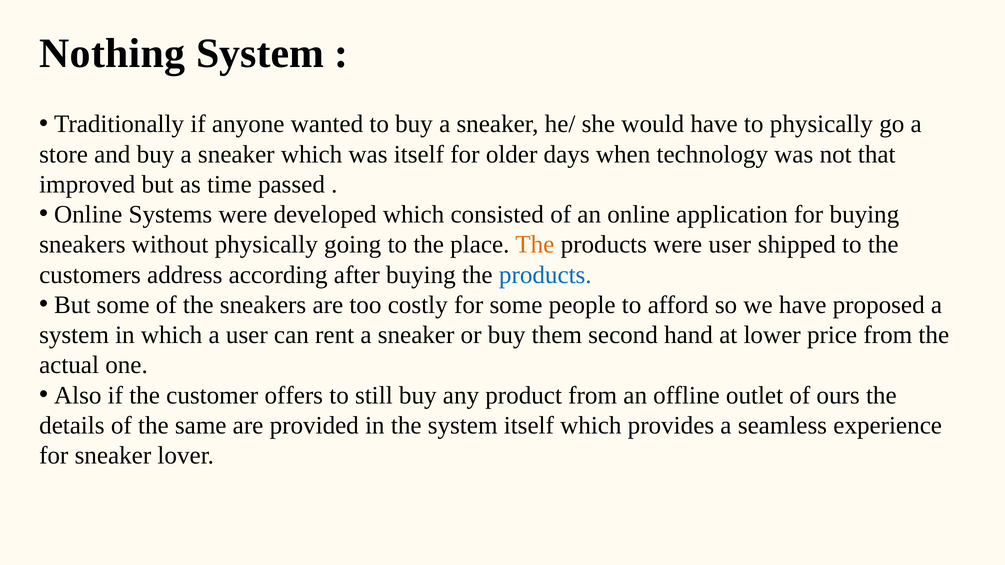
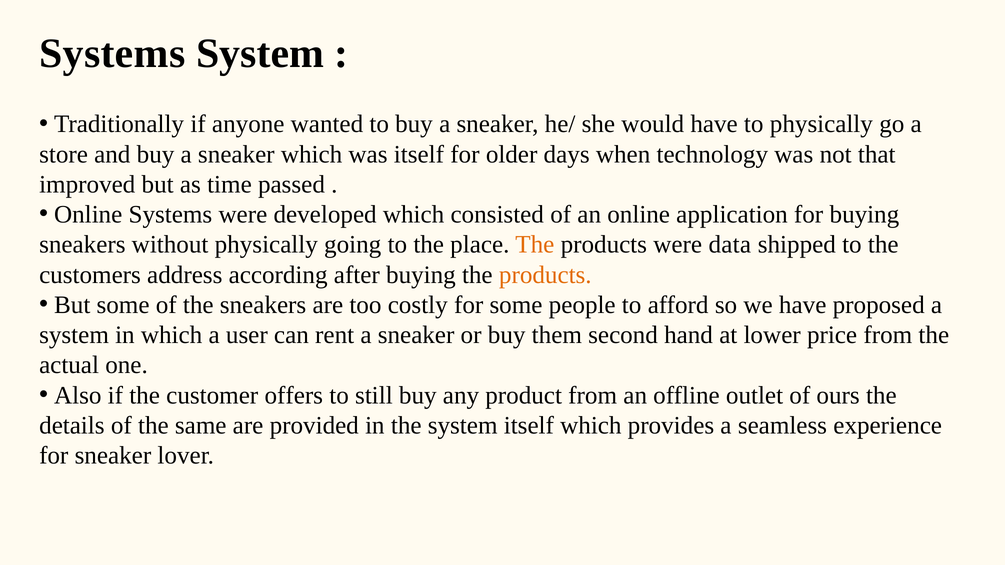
Nothing: Nothing -> Systems (112, 54)
were user: user -> data (730, 245)
products colour: blue -> orange (545, 275)
